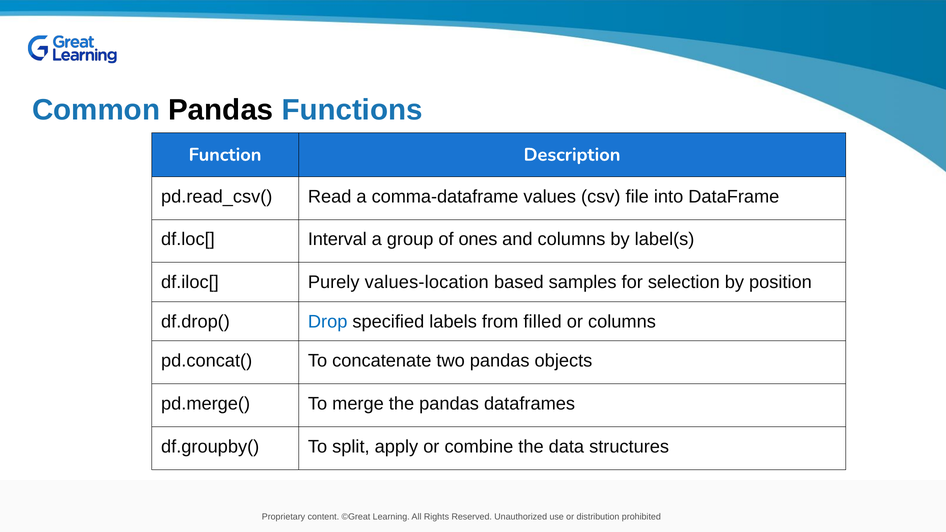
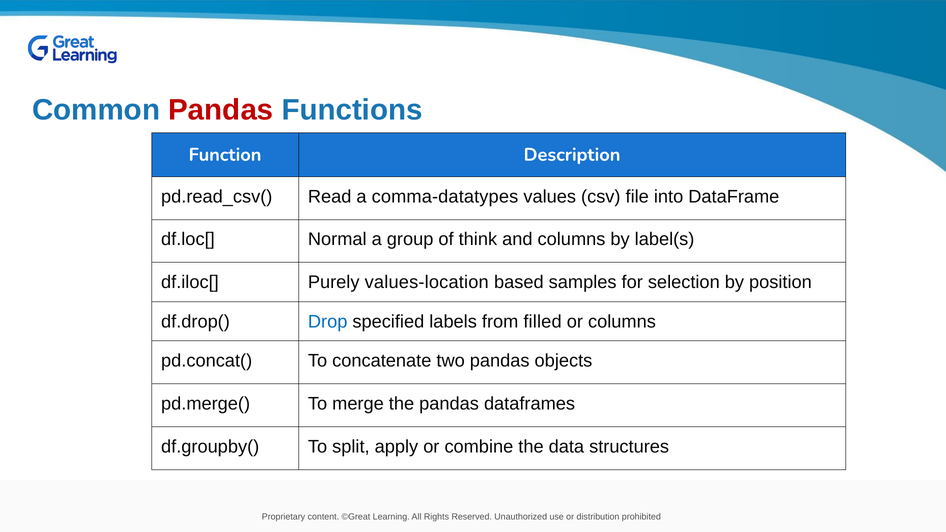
Pandas colour: black -> red (221, 110)
comma-dataframe: comma-dataframe -> comma-datatypes (445, 197)
Interval: Interval -> Normal (337, 240)
ones: ones -> think (478, 240)
